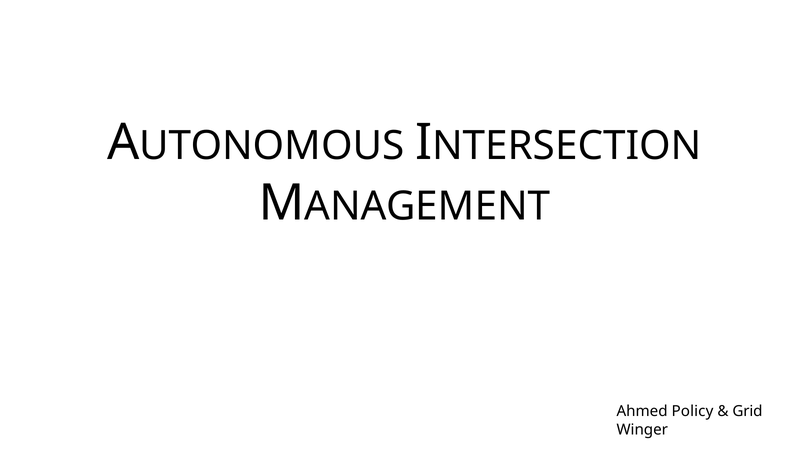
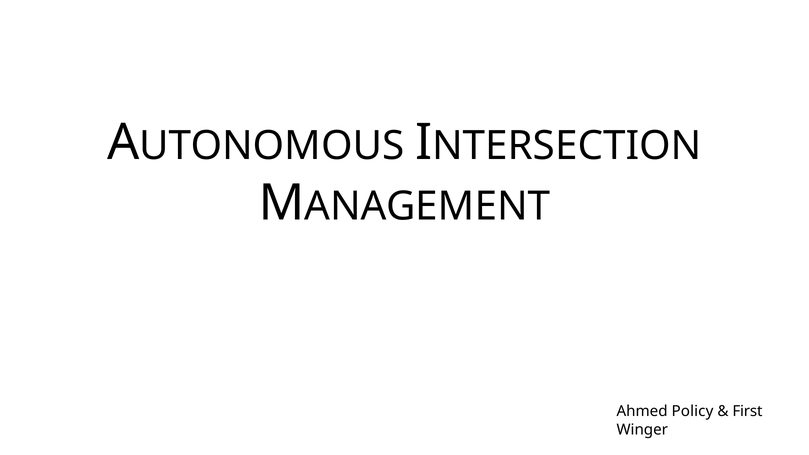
Grid: Grid -> First (747, 411)
